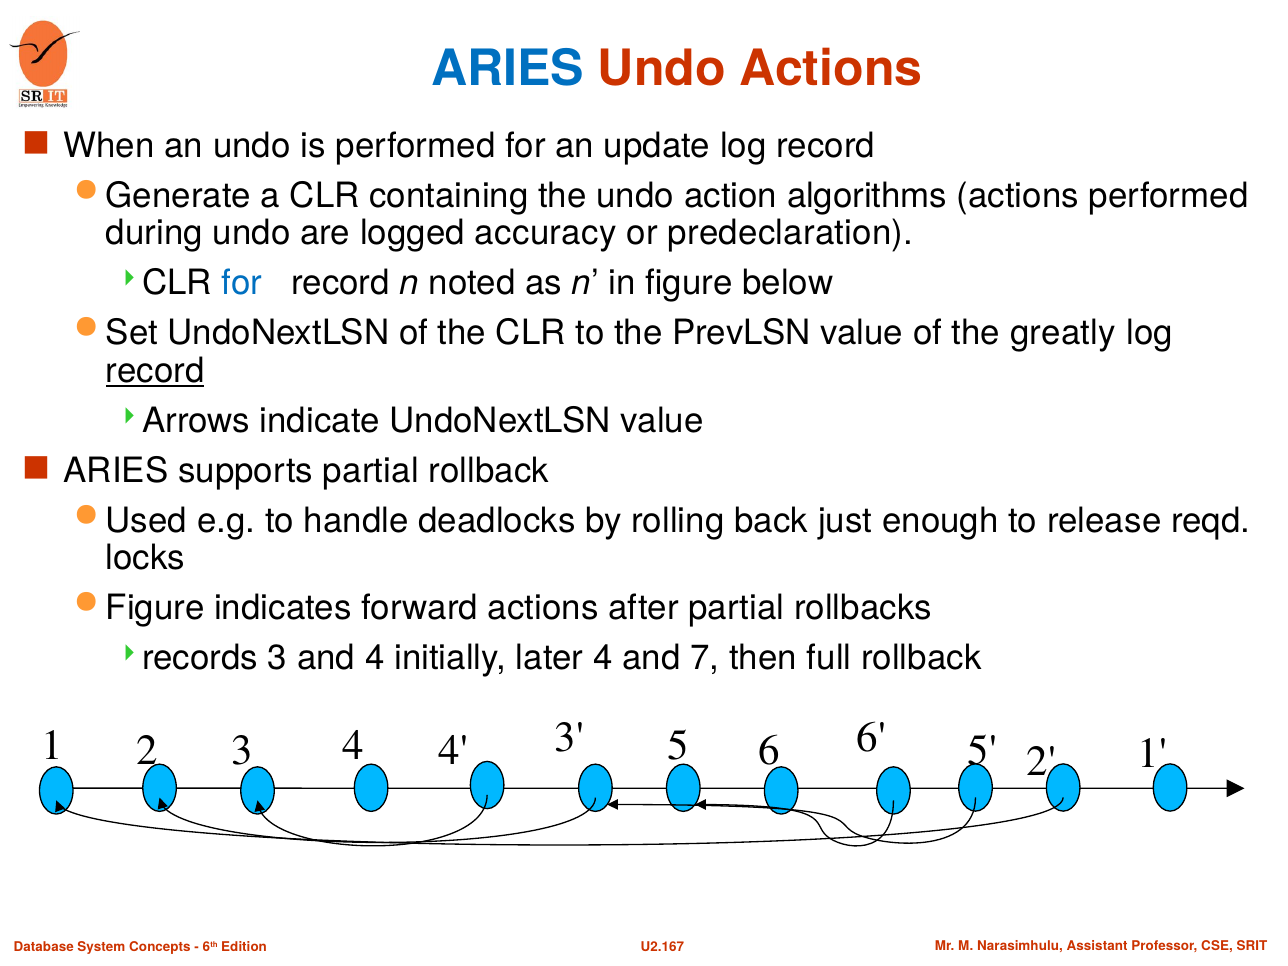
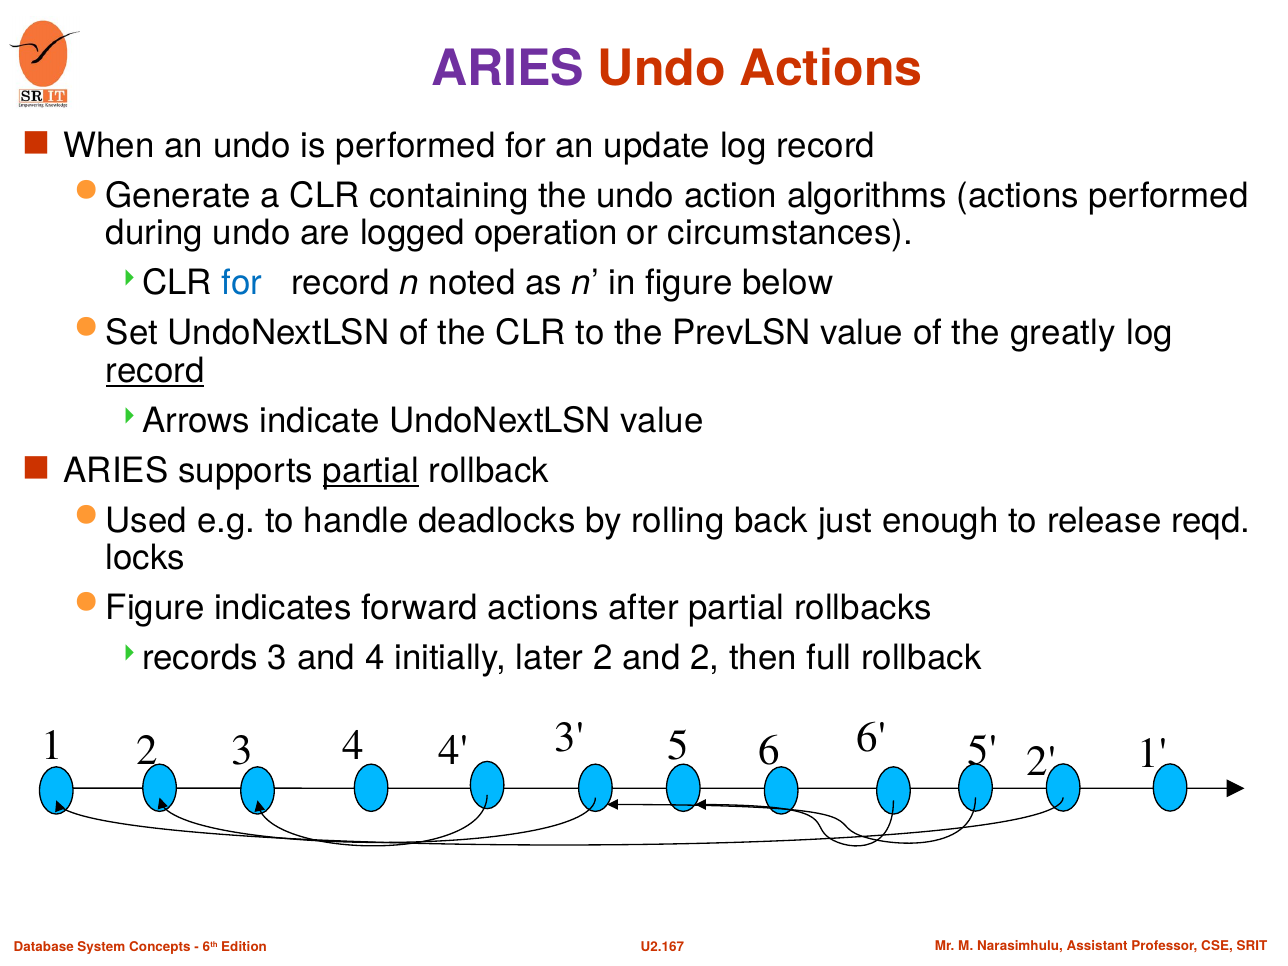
ARIES colour: blue -> purple (508, 69)
accuracy: accuracy -> operation (546, 233)
predeclaration: predeclaration -> circumstances (791, 233)
partial underline: none -> present (371, 471)
later 4: 4 -> 2 (603, 658)
and 7: 7 -> 2 (705, 658)
